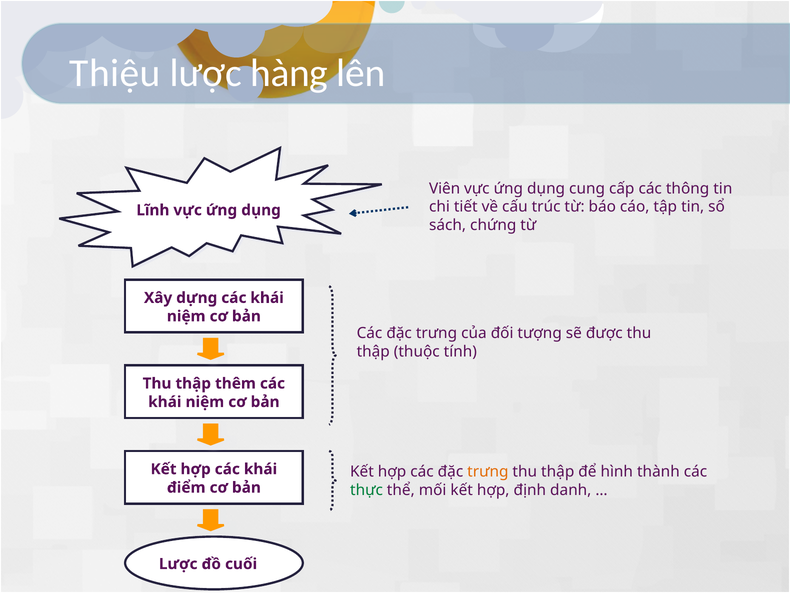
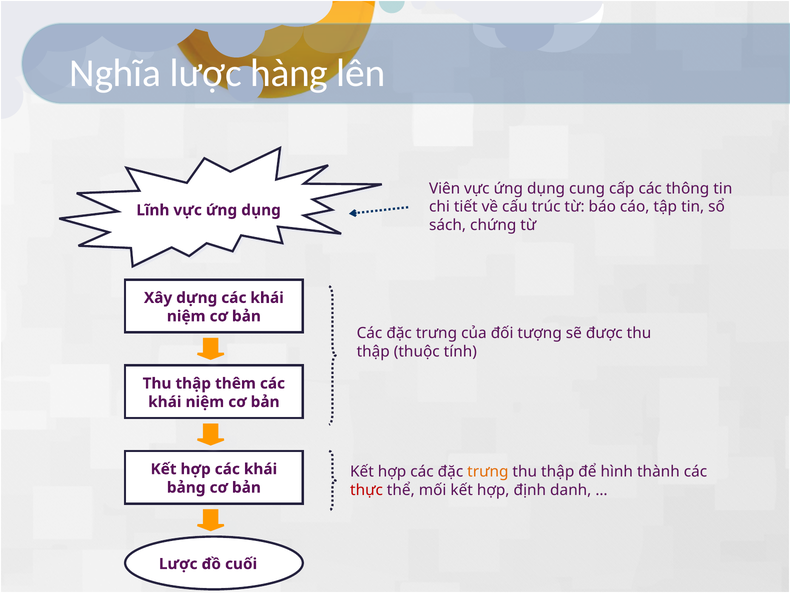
Thiệu: Thiệu -> Nghĩa (115, 73)
điểm: điểm -> bảng (186, 487)
thực colour: green -> red (367, 490)
